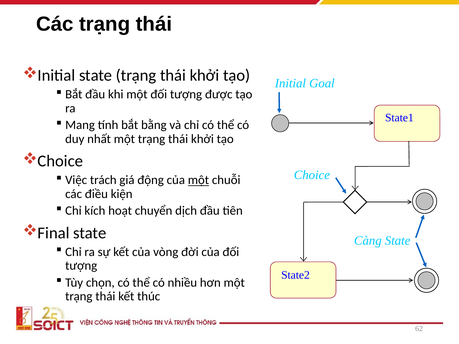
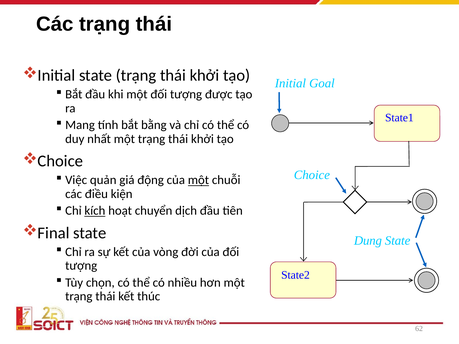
trách: trách -> quản (103, 180)
kích underline: none -> present (95, 211)
Càng: Càng -> Dung (368, 241)
